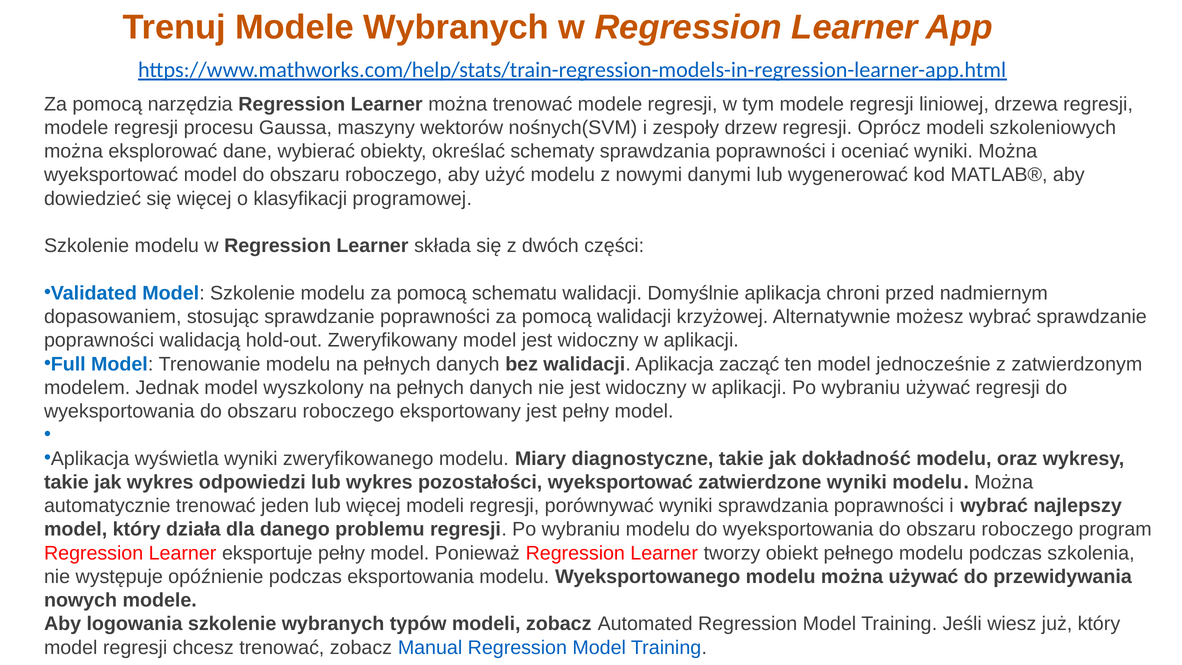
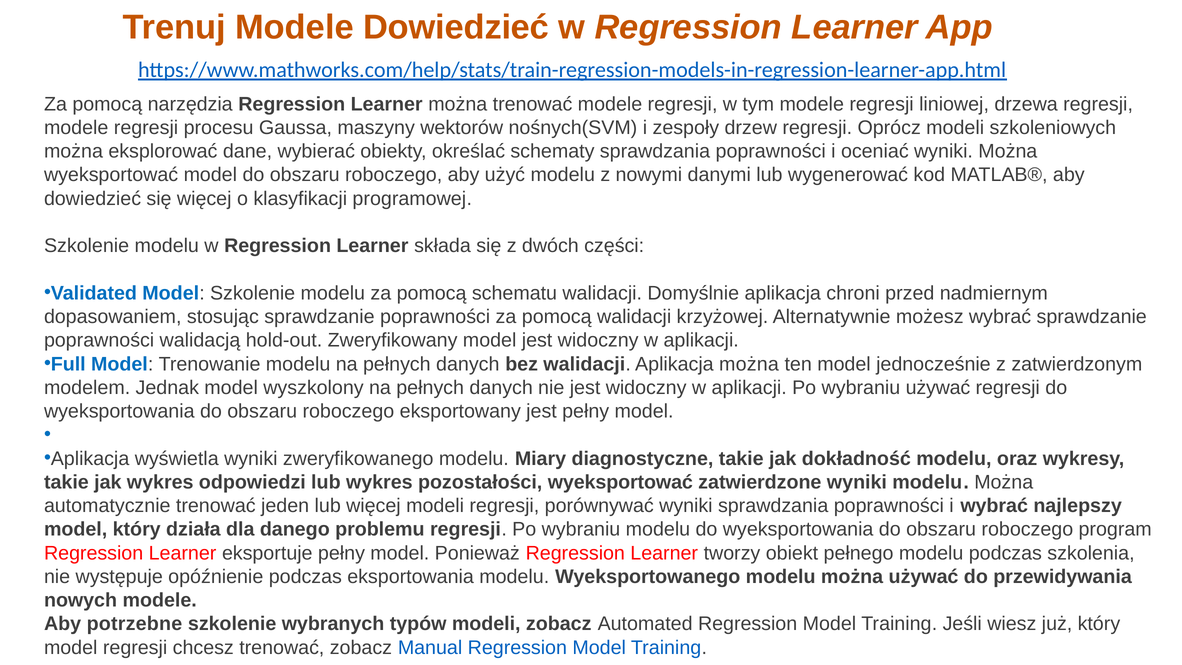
Modele Wybranych: Wybranych -> Dowiedzieć (456, 27)
Aplikacja zacząć: zacząć -> można (749, 364)
logowania: logowania -> potrzebne (134, 624)
